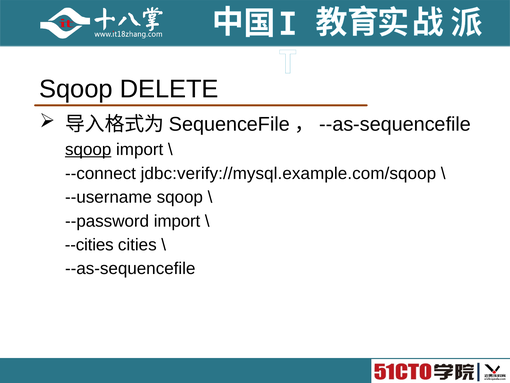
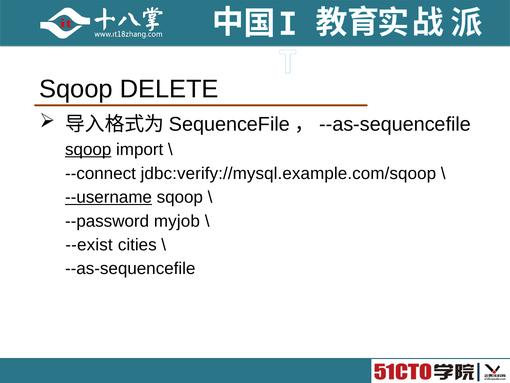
--username underline: none -> present (109, 197)
--password import: import -> myjob (177, 221)
--cities: --cities -> --exist (89, 245)
